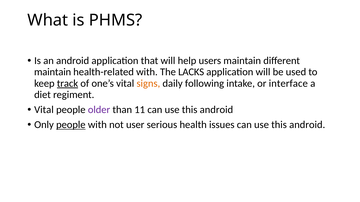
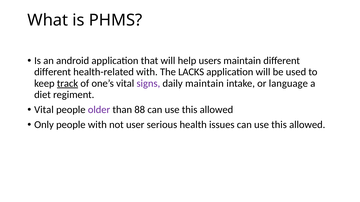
maintain: maintain -> different (53, 72)
signs colour: orange -> purple (148, 84)
daily following: following -> maintain (204, 84)
interface: interface -> language (288, 84)
11: 11 -> 88 (140, 110)
android: android -> allowed (216, 110)
people underline: present -> none (71, 125)
android: android -> allowed (307, 125)
